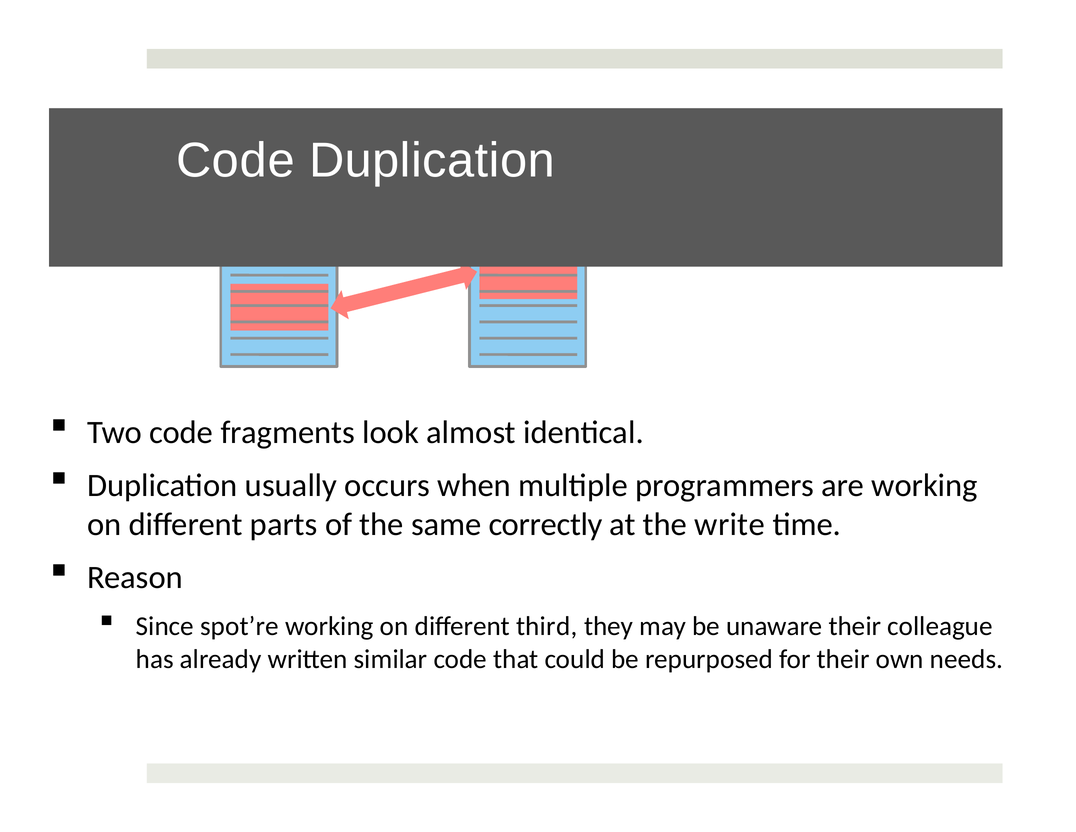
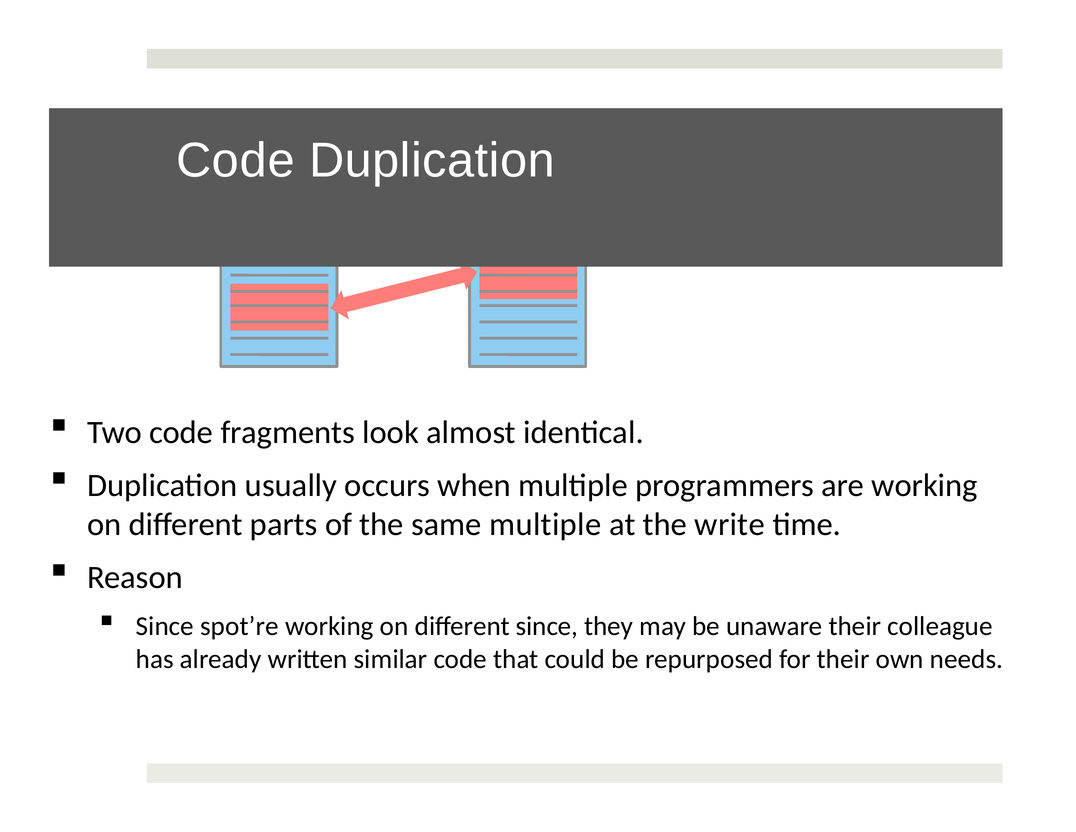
same correctly: correctly -> multiple (545, 524)
different third: third -> since (547, 626)
